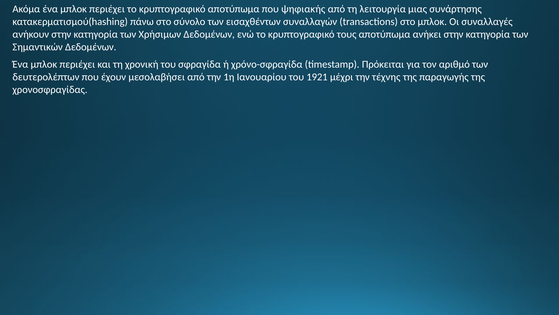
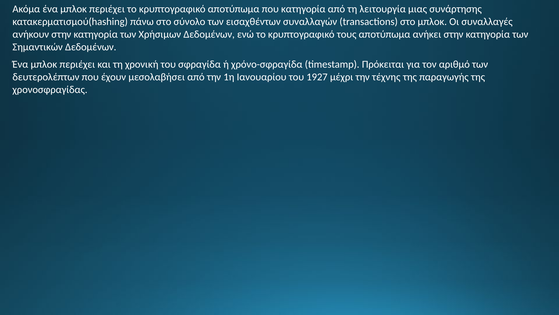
που ψηφιακής: ψηφιακής -> κατηγορία (303, 9)
1921: 1921 -> 1927 (317, 77)
